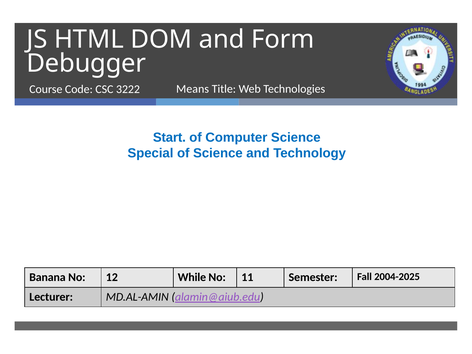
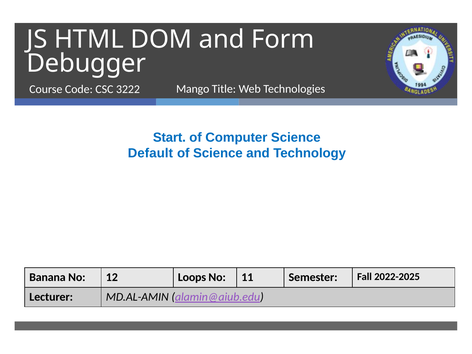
Means: Means -> Mango (193, 89)
Special: Special -> Default (150, 153)
While: While -> Loops (192, 277)
2004-2025: 2004-2025 -> 2022-2025 (397, 277)
